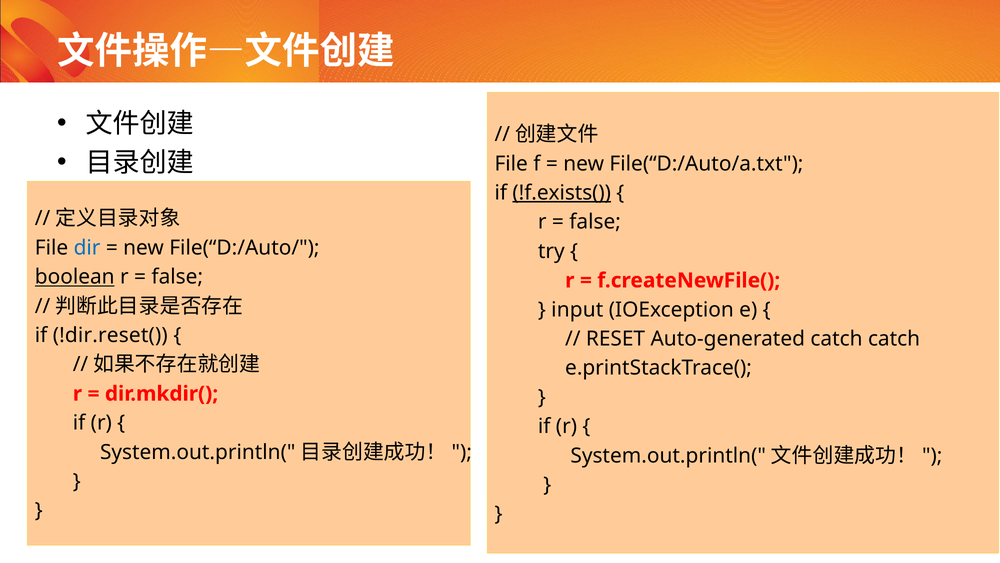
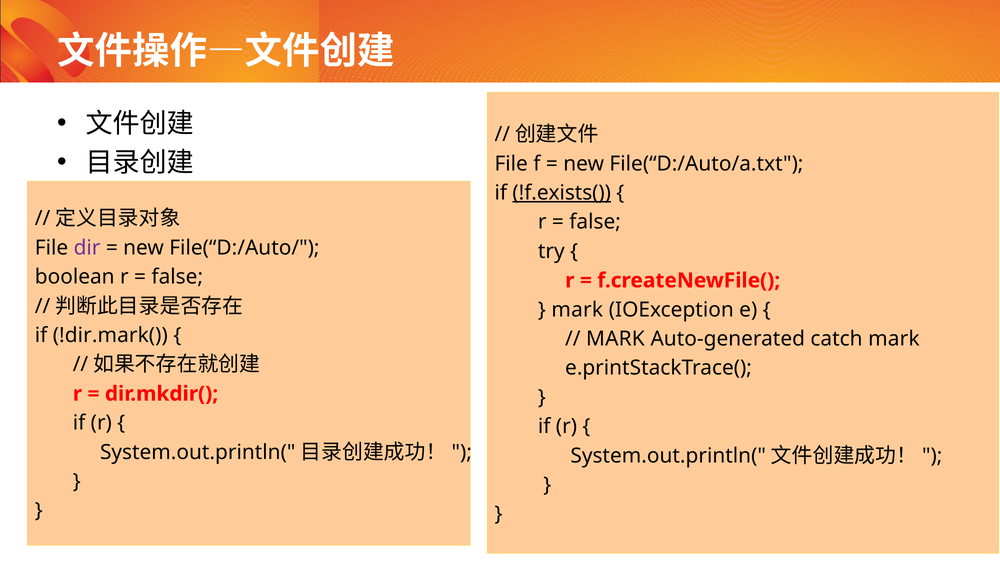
dir colour: blue -> purple (87, 248)
boolean underline: present -> none (75, 277)
input: input -> mark (577, 309)
!dir.reset(: !dir.reset( -> !dir.mark( (110, 335)
RESET: RESET -> MARK (615, 339)
catch catch: catch -> mark (894, 339)
